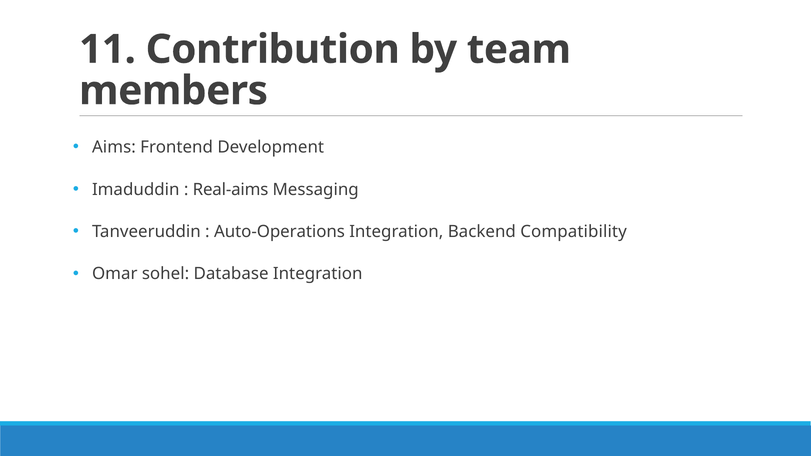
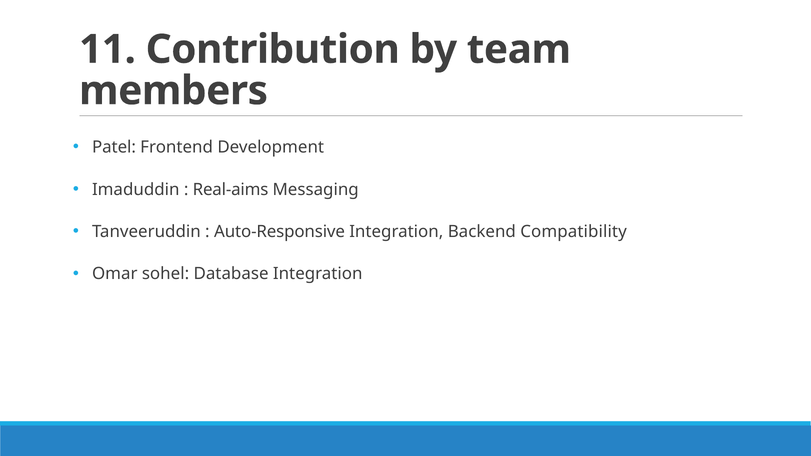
Aims: Aims -> Patel (114, 147)
Auto-Operations: Auto-Operations -> Auto-Responsive (280, 232)
